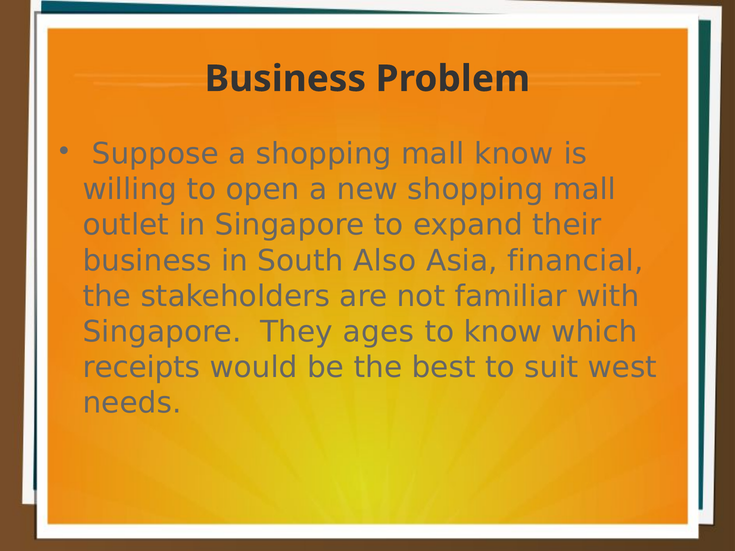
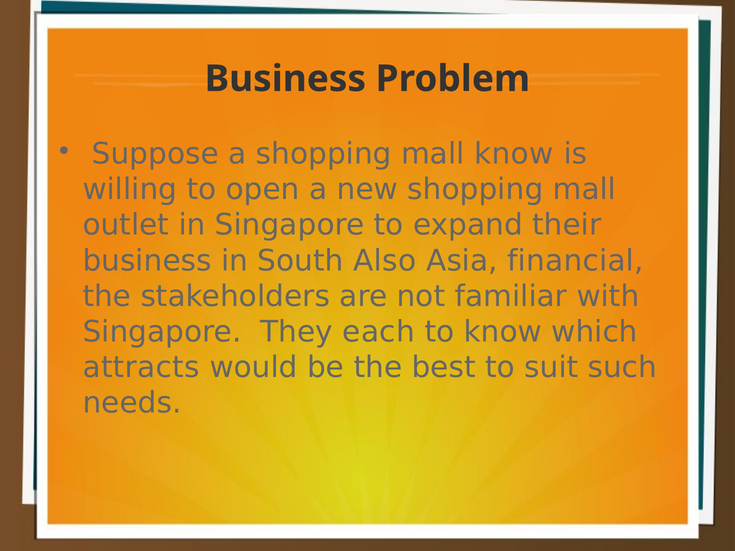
ages: ages -> each (379, 332)
receipts: receipts -> attracts (141, 368)
west: west -> such (622, 368)
